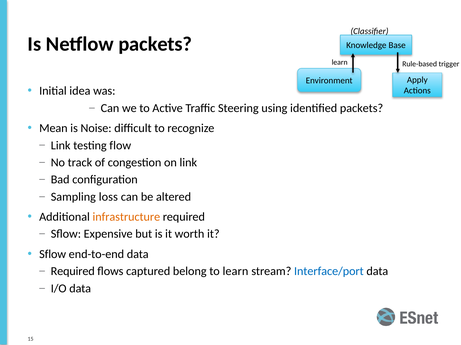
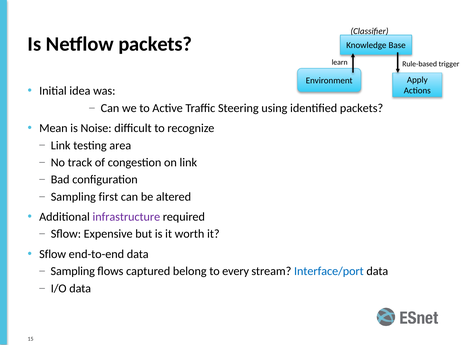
flow: flow -> area (120, 146)
loss: loss -> first (108, 197)
infrastructure colour: orange -> purple (126, 217)
Required: Required -> Sampling (73, 272)
to learn: learn -> every (236, 272)
